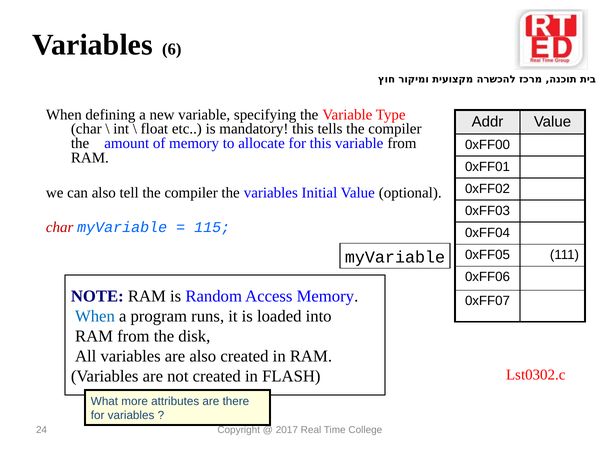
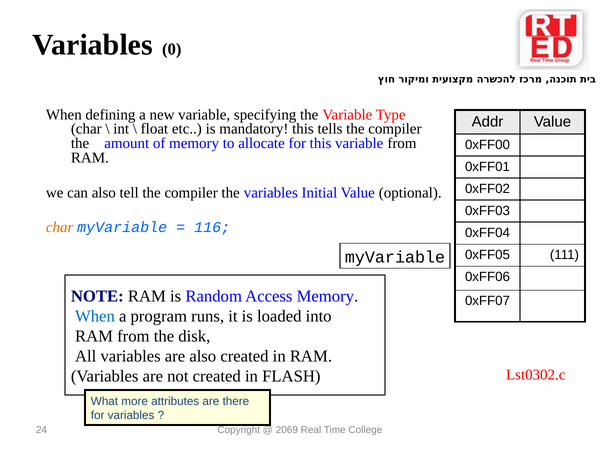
6: 6 -> 0 (172, 49)
char colour: red -> orange (60, 227)
115: 115 -> 116 (212, 227)
2017: 2017 -> 2069 (287, 430)
